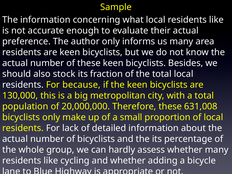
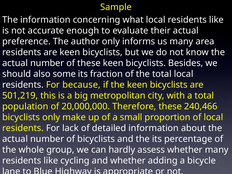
stock: stock -> some (64, 74)
130,000: 130,000 -> 501,219 (20, 96)
631,008: 631,008 -> 240,466 (201, 106)
